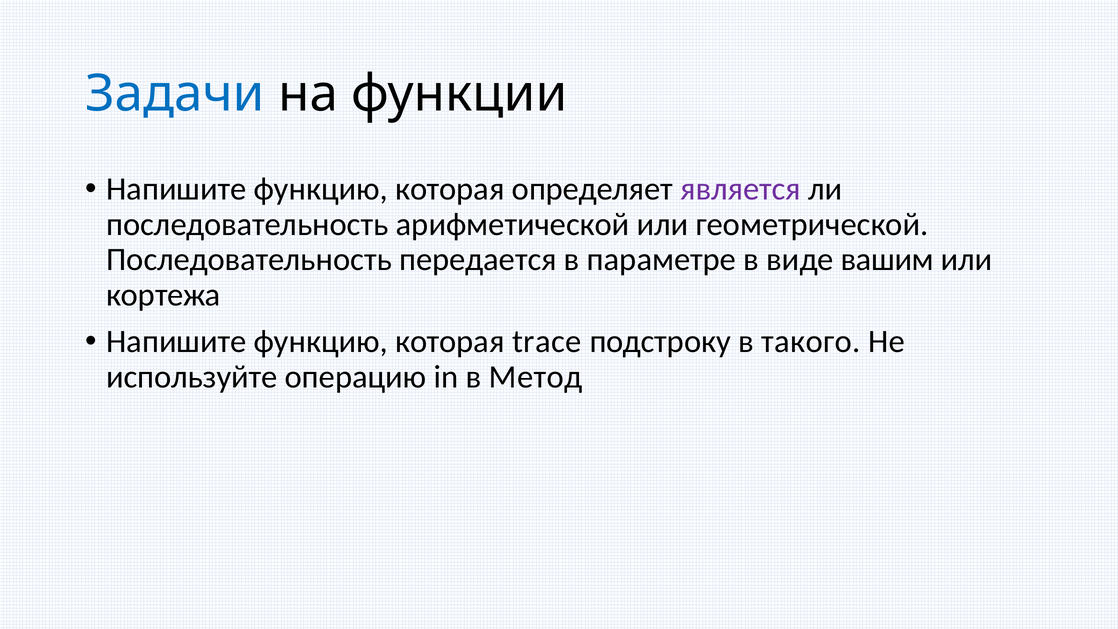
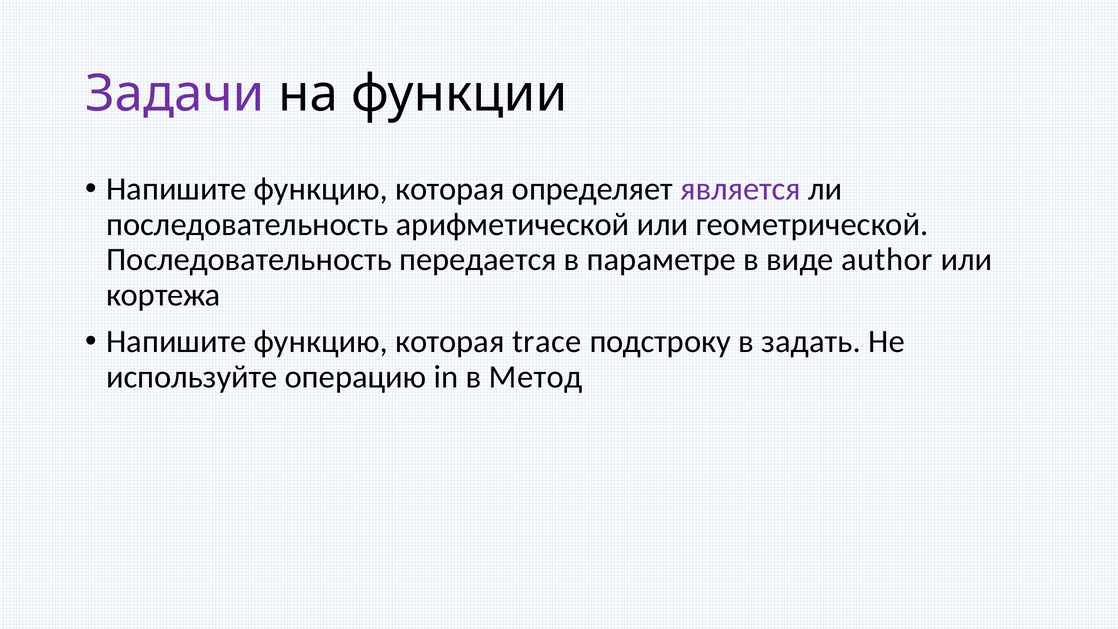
Задачи colour: blue -> purple (175, 94)
вашим: вашим -> author (887, 259)
такого: такого -> задать (811, 342)
